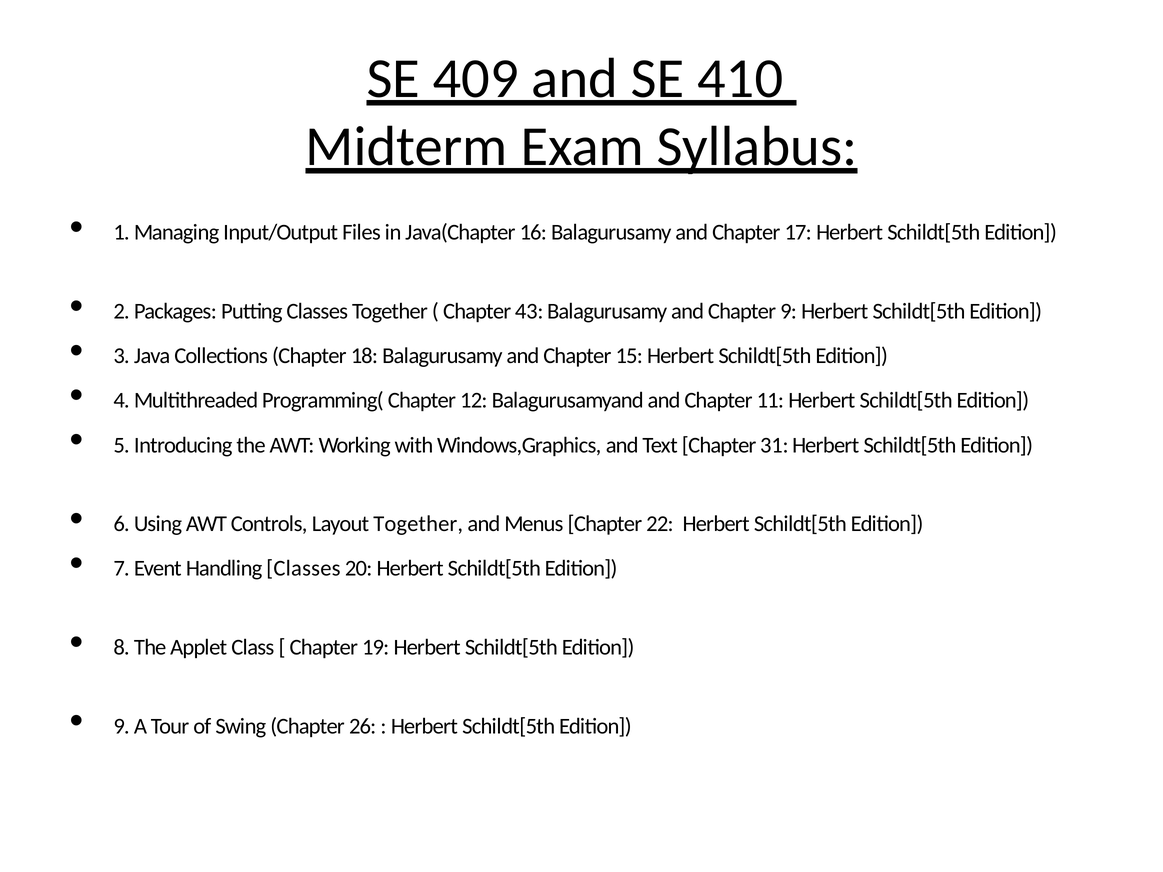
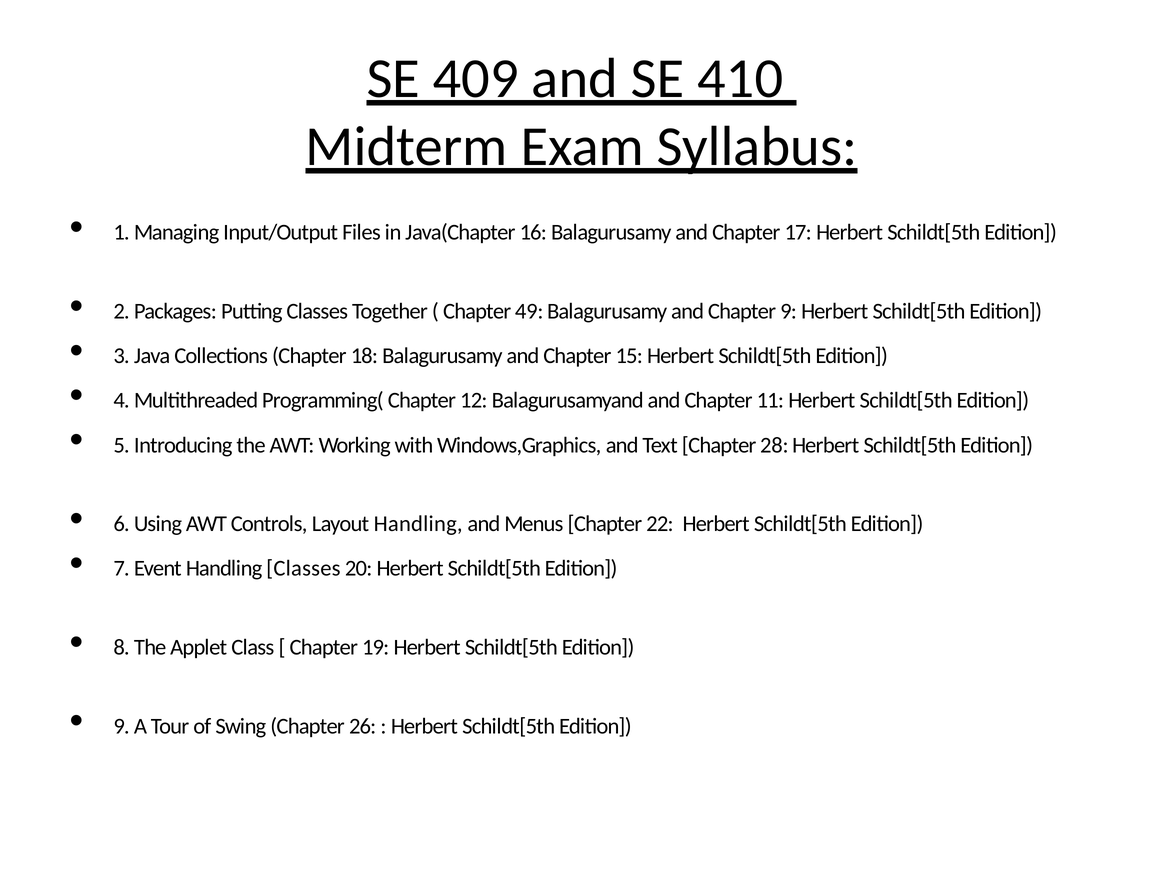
43: 43 -> 49 (529, 311)
31: 31 -> 28 (774, 445)
Layout Together: Together -> Handling (418, 524)
